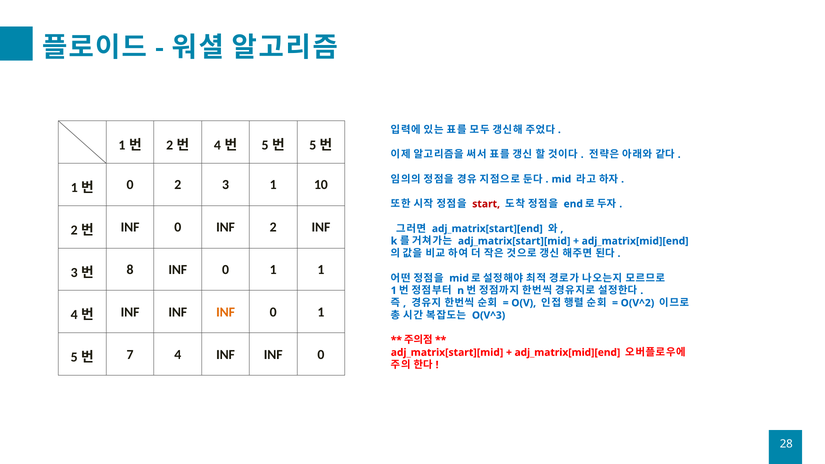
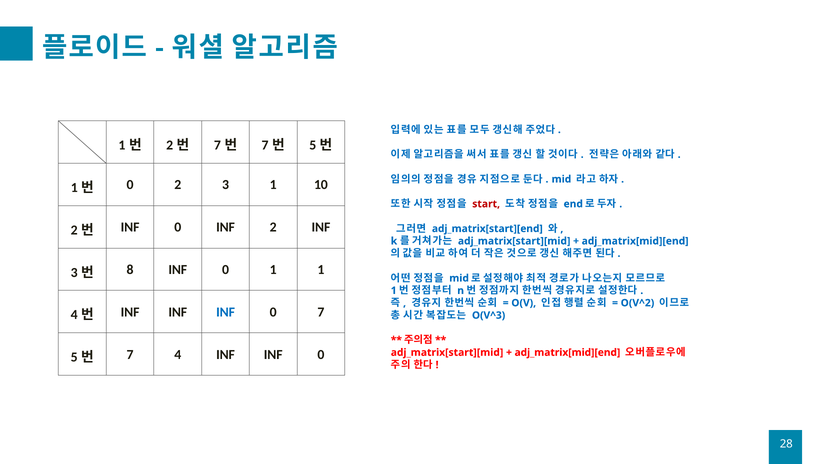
4: 4 -> 7 (217, 145)
5: 5 -> 7 (265, 145)
INF colour: orange -> blue (226, 312)
1: 1 -> 7 (321, 312)
